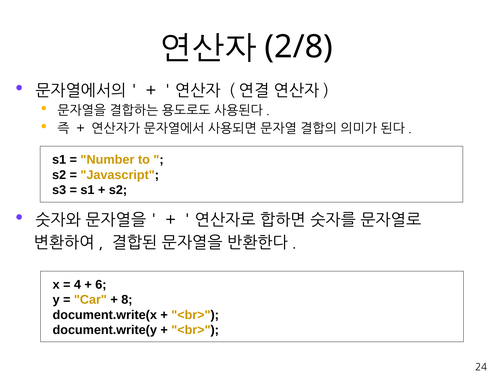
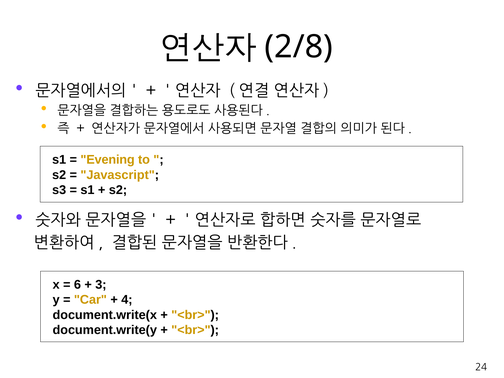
Number: Number -> Evening (108, 160)
4: 4 -> 6 (77, 285)
6: 6 -> 3 (101, 285)
8: 8 -> 4 (127, 300)
